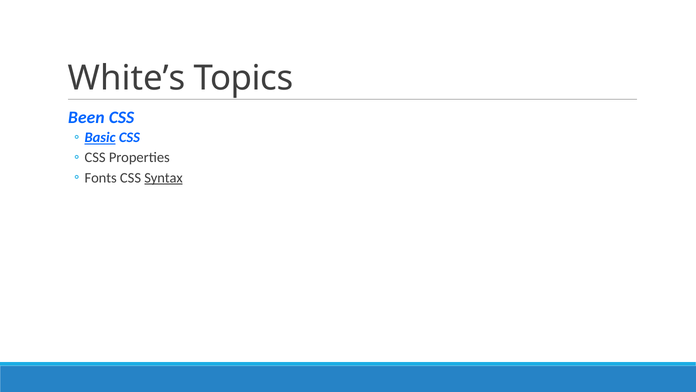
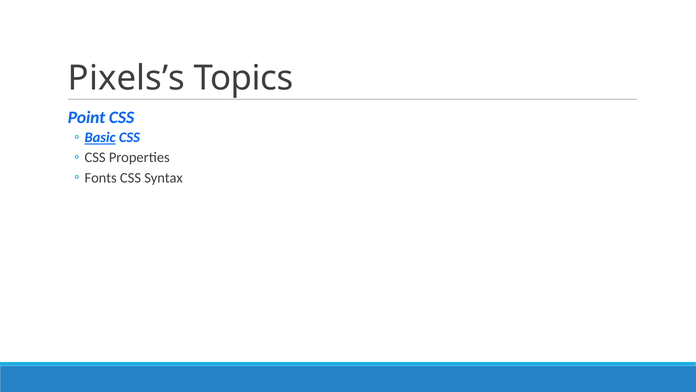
White’s: White’s -> Pixels’s (126, 78)
Been: Been -> Point (87, 117)
Syntax underline: present -> none (164, 178)
